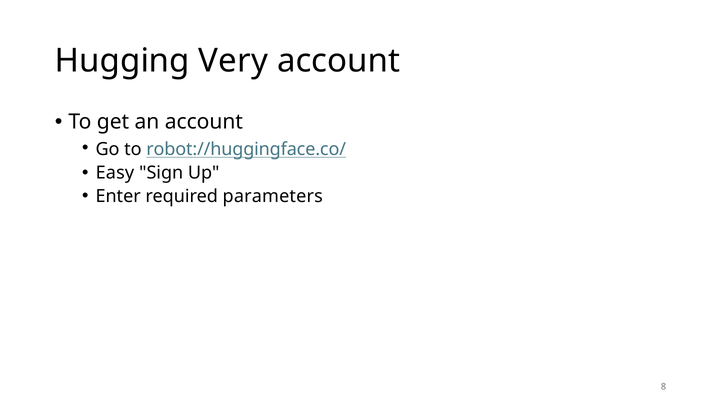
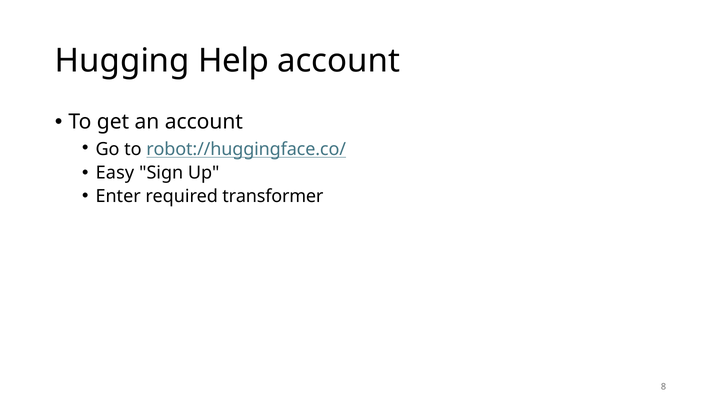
Very: Very -> Help (234, 61)
parameters: parameters -> transformer (273, 196)
